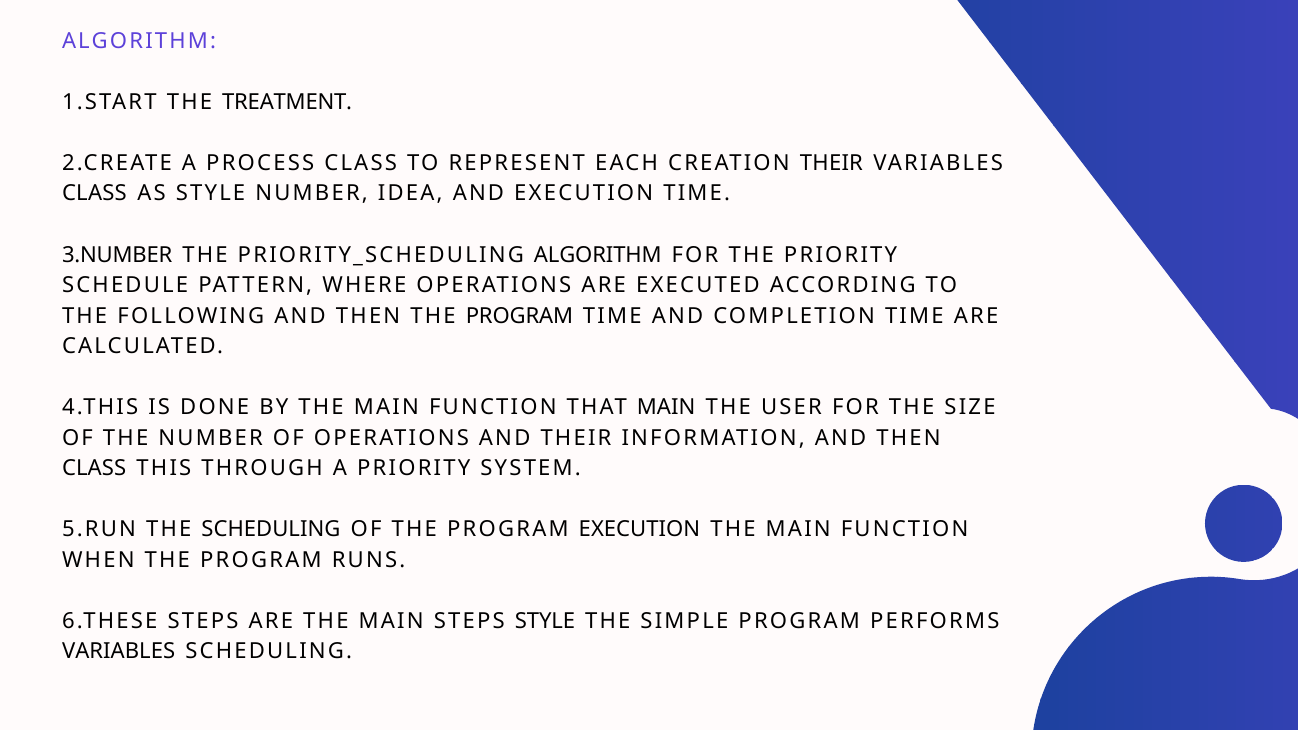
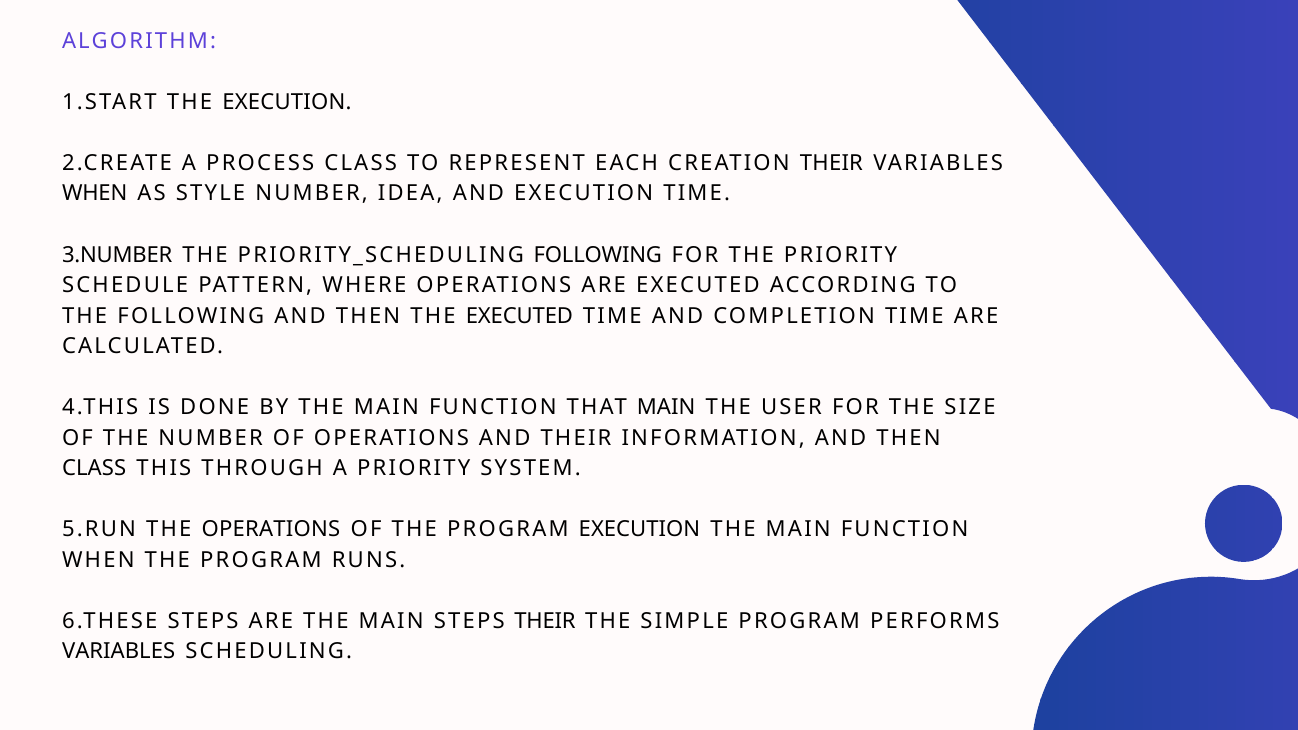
THE TREATMENT: TREATMENT -> EXECUTION (287, 102)
CLASS: CLASS -> WHEN (95, 194)
PRIORITY_SCHEDULING ALGORITHM: ALGORITHM -> FOLLOWING (598, 255)
THEN THE PROGRAM: PROGRAM -> EXECUTED (519, 316)
THE SCHEDULING: SCHEDULING -> OPERATIONS (271, 530)
STEPS STYLE: STYLE -> THEIR (545, 621)
